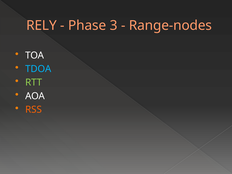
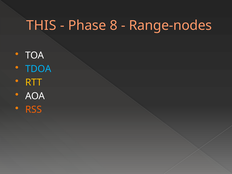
RELY: RELY -> THIS (41, 25)
3: 3 -> 8 (114, 25)
RTT colour: light green -> yellow (34, 82)
